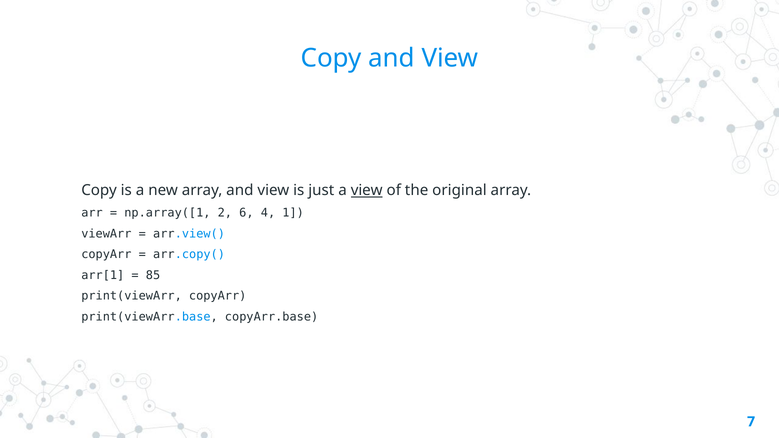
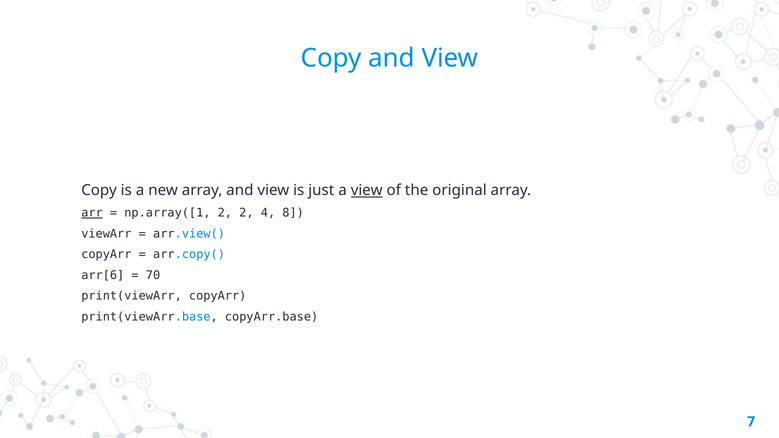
arr underline: none -> present (92, 213)
2 6: 6 -> 2 (246, 213)
1: 1 -> 8 (293, 213)
arr[1: arr[1 -> arr[6 (103, 275)
85: 85 -> 70 (153, 275)
